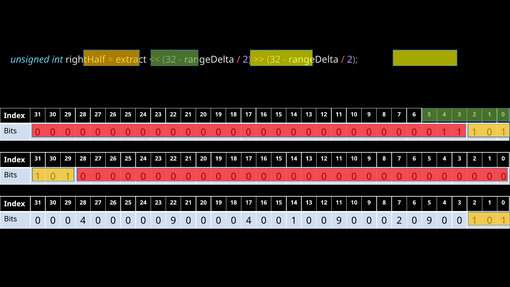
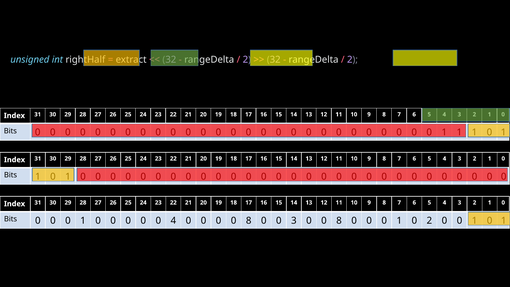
4: 4 -> 1 (83, 221)
0 0 0 9: 9 -> 4 (173, 221)
4: 4 -> 8 (249, 221)
1: 1 -> 3 (294, 221)
9: 9 -> 8 (339, 221)
2: 2 -> 1 (399, 221)
9: 9 -> 2 (429, 221)
